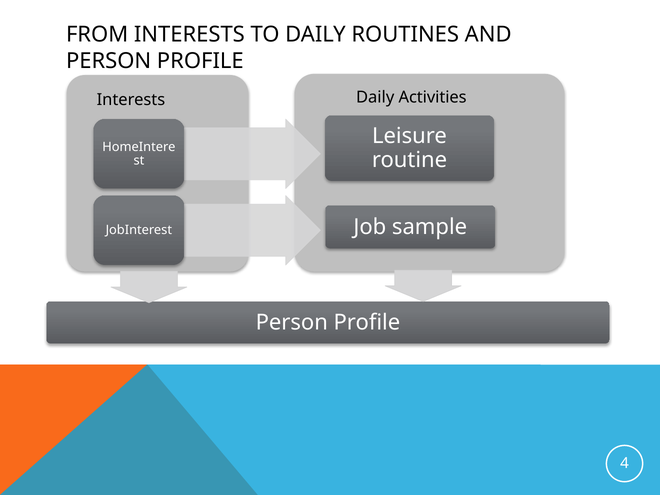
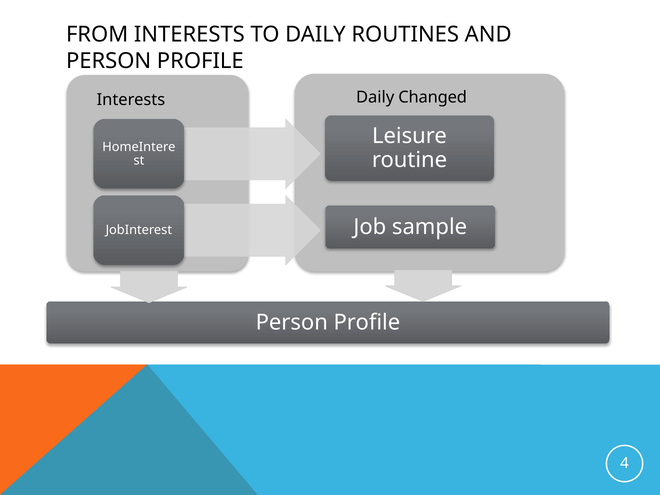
Activities: Activities -> Changed (433, 97)
